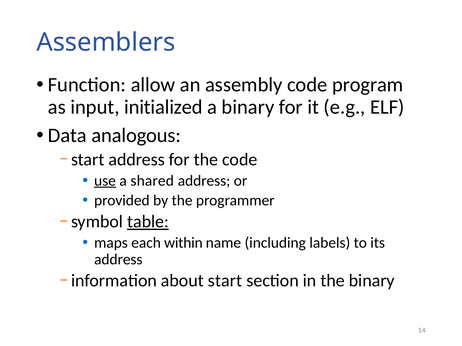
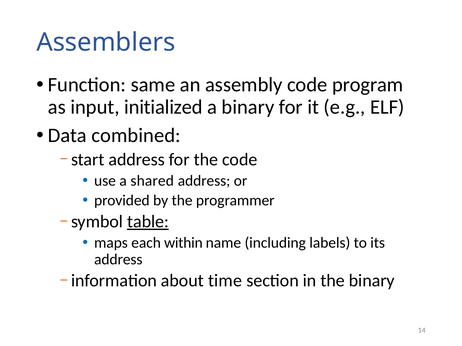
allow: allow -> same (153, 85)
analogous: analogous -> combined (136, 136)
use underline: present -> none (105, 181)
start: start -> time (225, 281)
